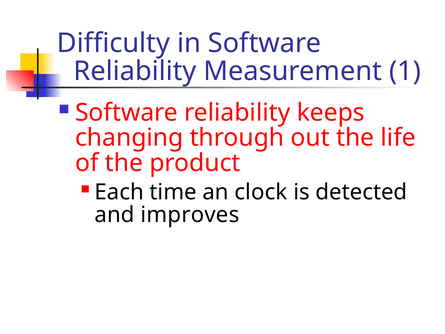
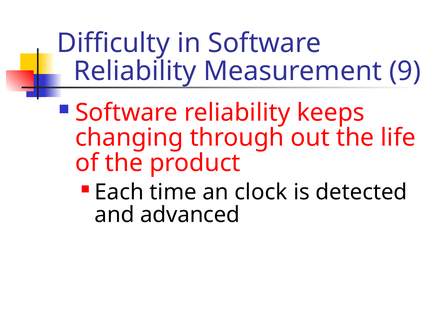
1: 1 -> 9 (405, 71)
improves: improves -> advanced (190, 215)
